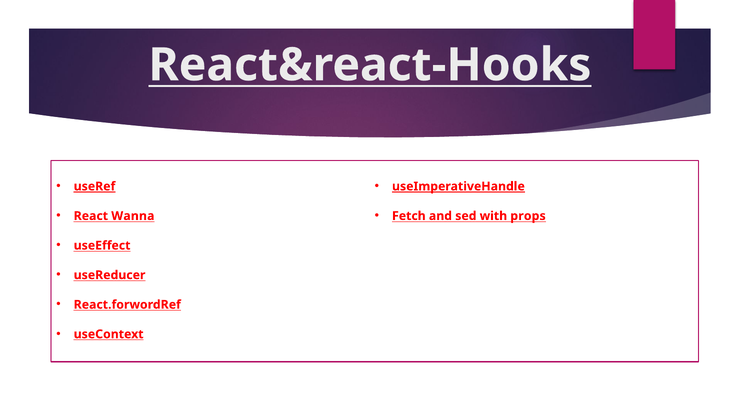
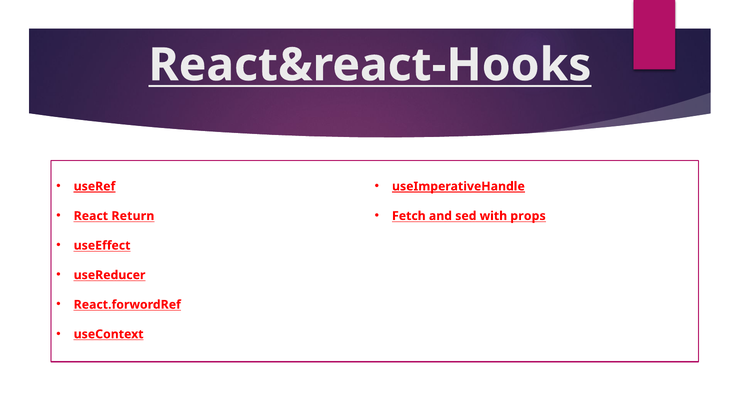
Wanna: Wanna -> Return (133, 216)
